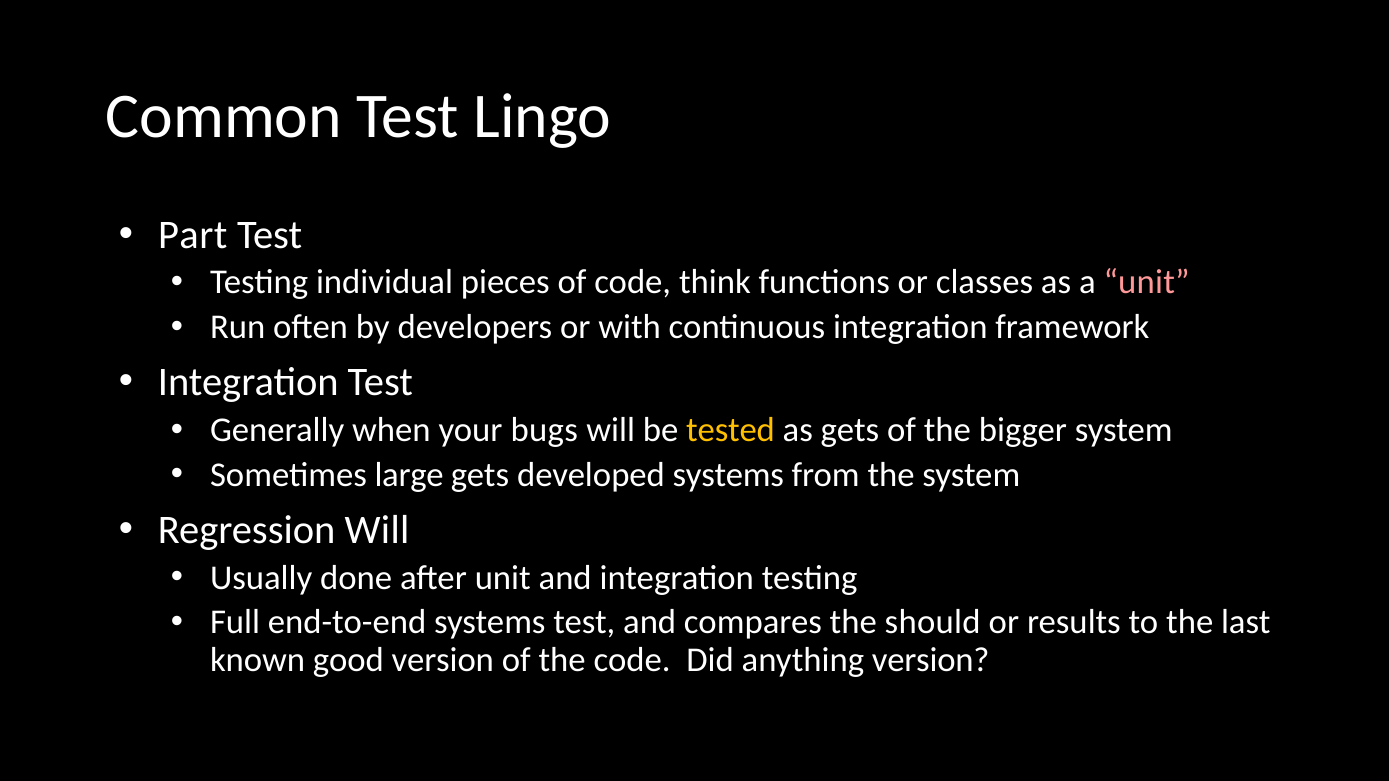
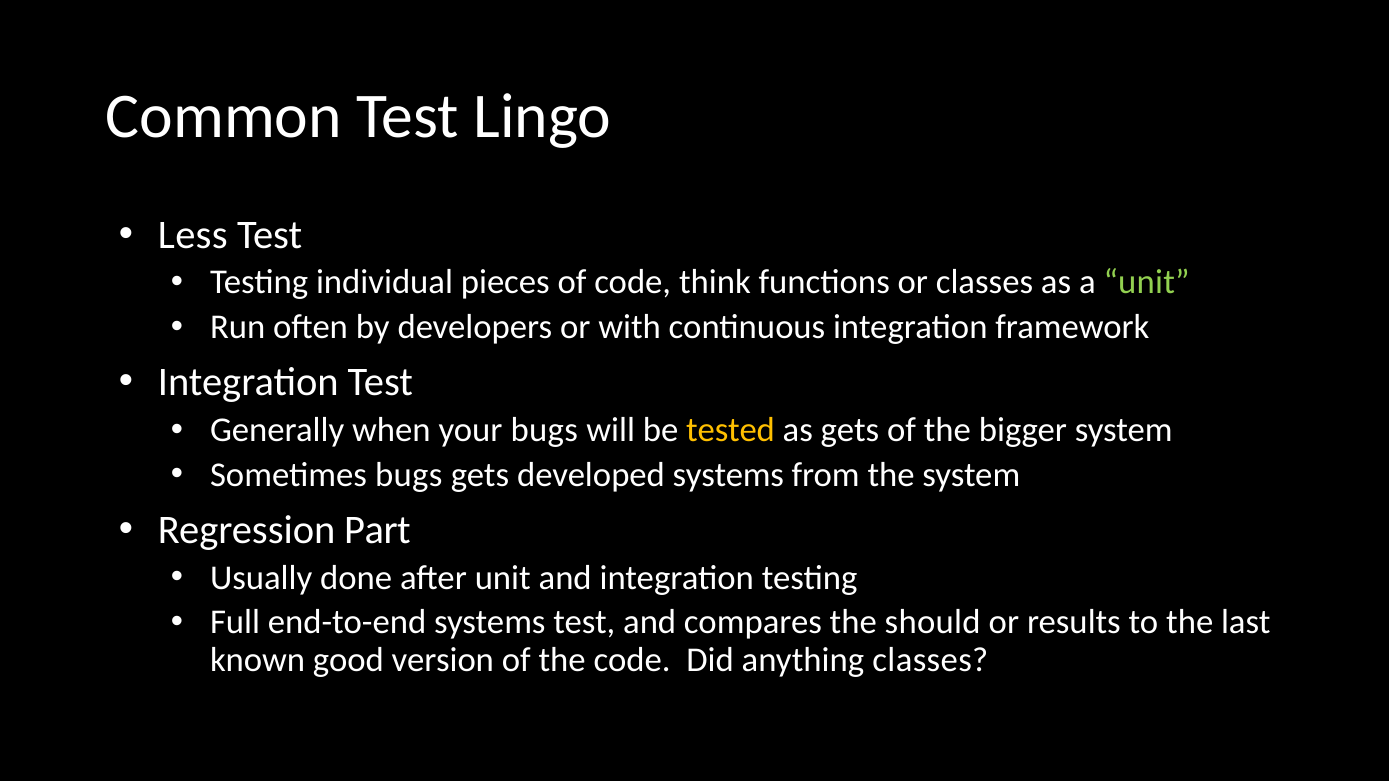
Part: Part -> Less (193, 235)
unit colour: pink -> light green (1147, 283)
Sometimes large: large -> bugs (409, 475)
Regression Will: Will -> Part (377, 530)
anything version: version -> classes (930, 660)
